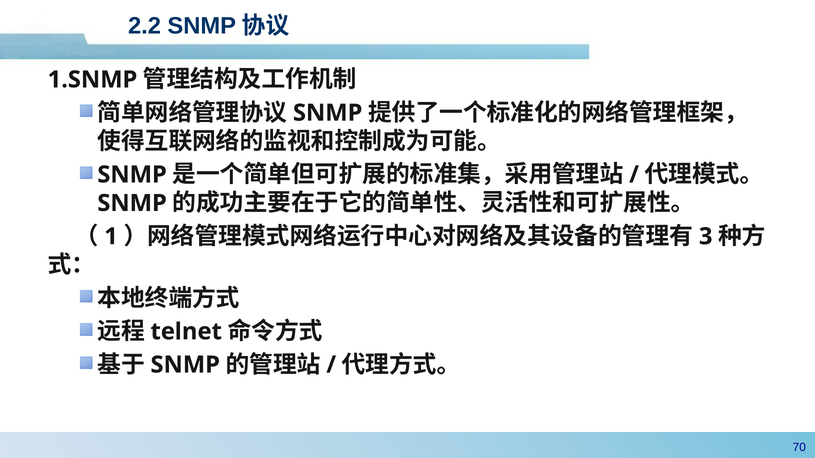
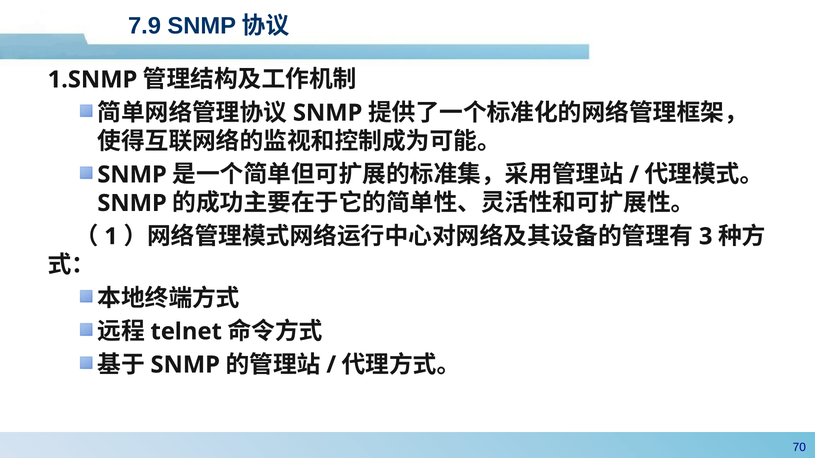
2.2: 2.2 -> 7.9 (144, 26)
